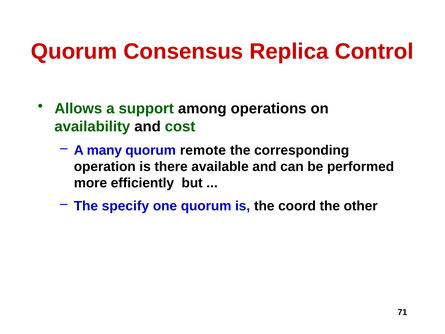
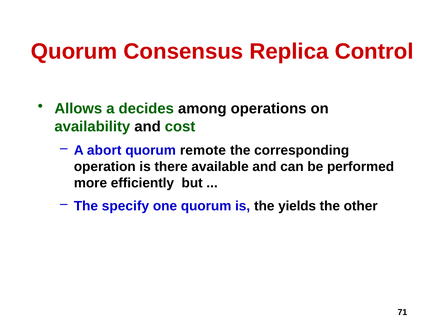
support: support -> decides (146, 109)
many: many -> abort (104, 150)
coord: coord -> yields (297, 206)
